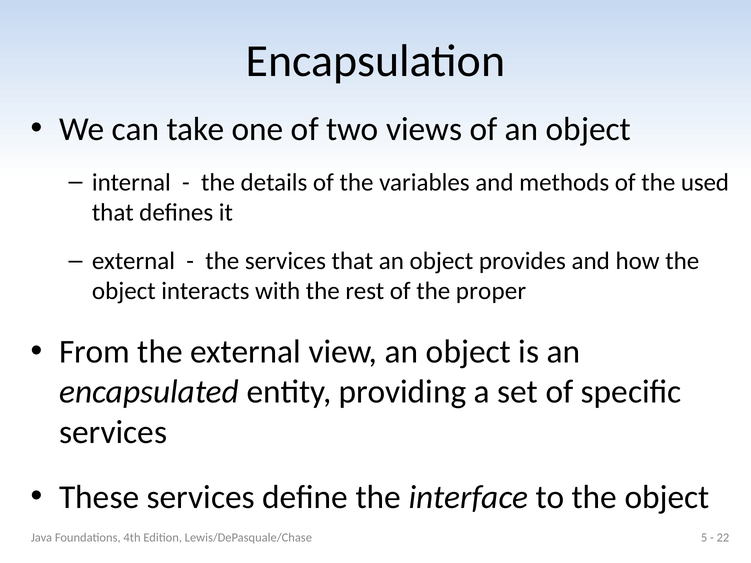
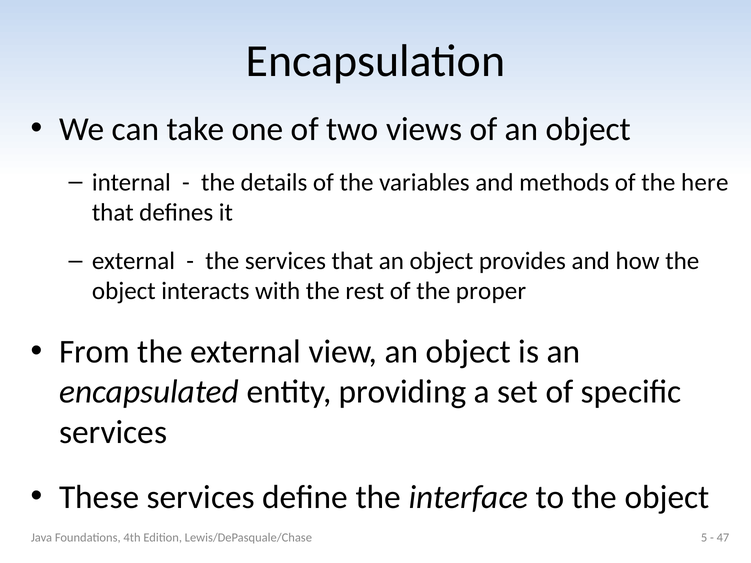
used: used -> here (705, 182)
22: 22 -> 47 (723, 538)
